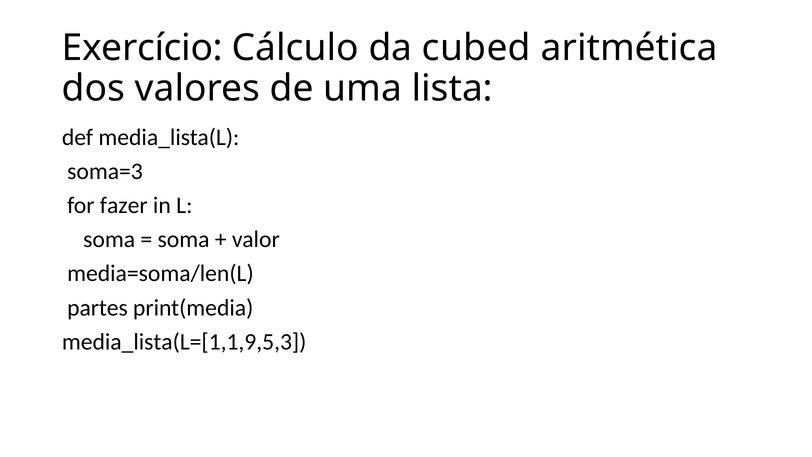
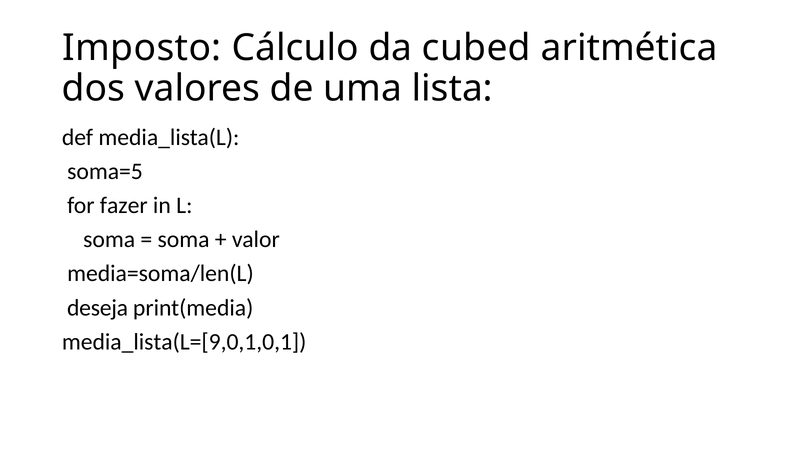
Exercício: Exercício -> Imposto (142, 48)
soma=3: soma=3 -> soma=5 (105, 171)
partes: partes -> deseja (98, 308)
media_lista(L=[1,1,9,5,3: media_lista(L=[1,1,9,5,3 -> media_lista(L=[9,0,1,0,1 (184, 342)
